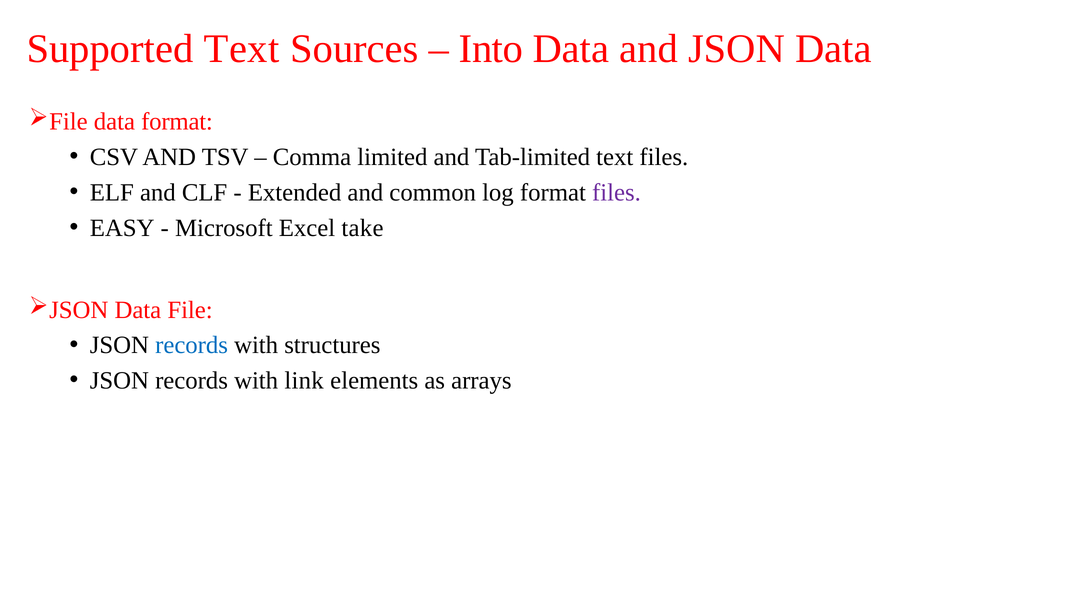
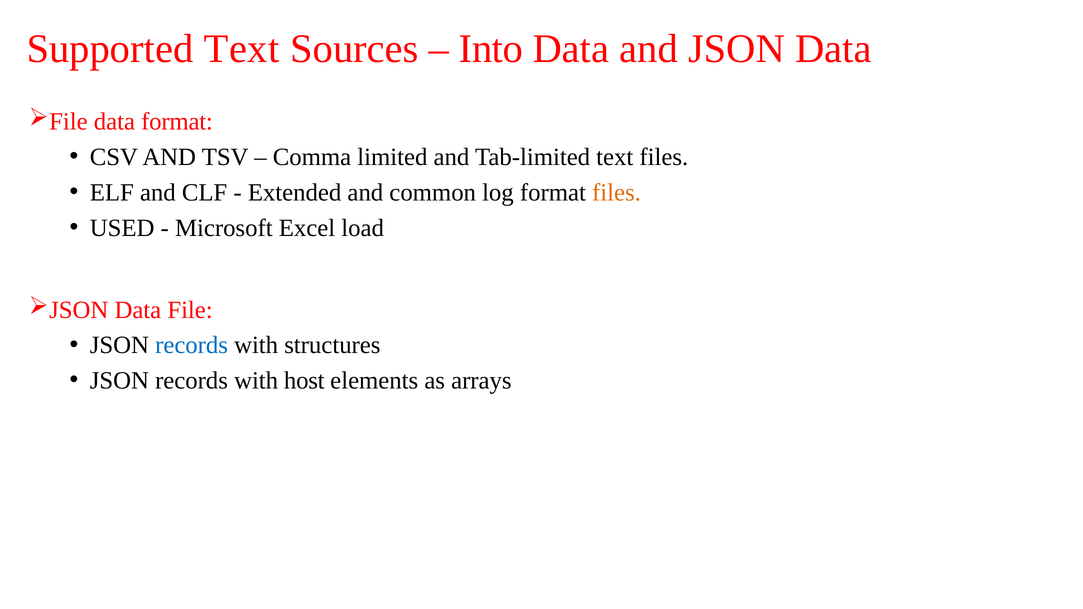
files colour: purple -> orange (616, 193)
EASY: EASY -> USED (122, 228)
take: take -> load (363, 228)
link: link -> host (304, 381)
